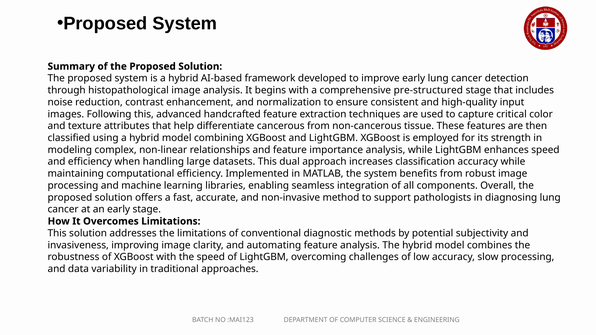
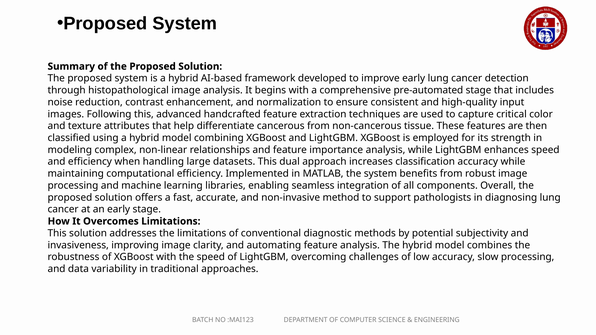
pre-structured: pre-structured -> pre-automated (428, 90)
